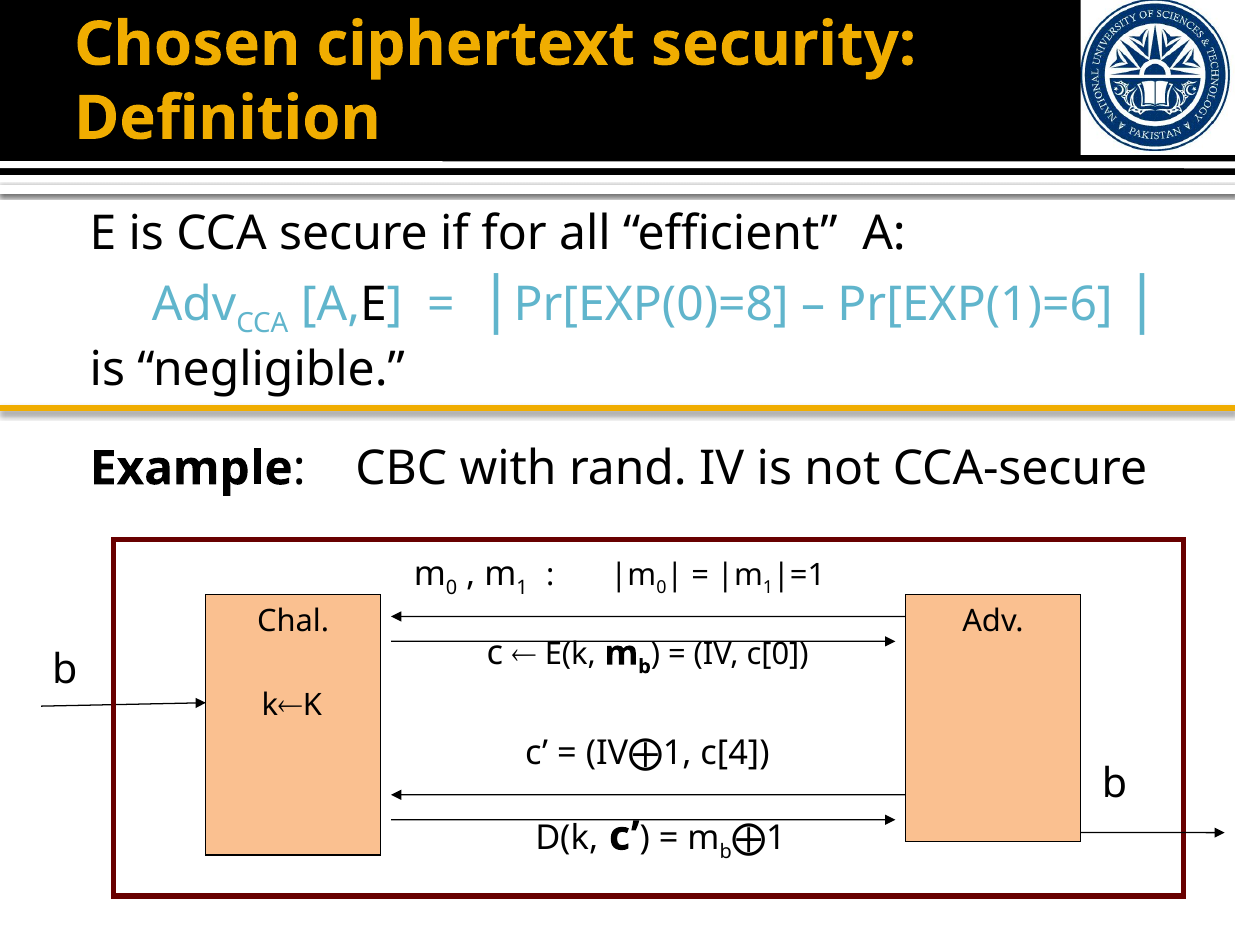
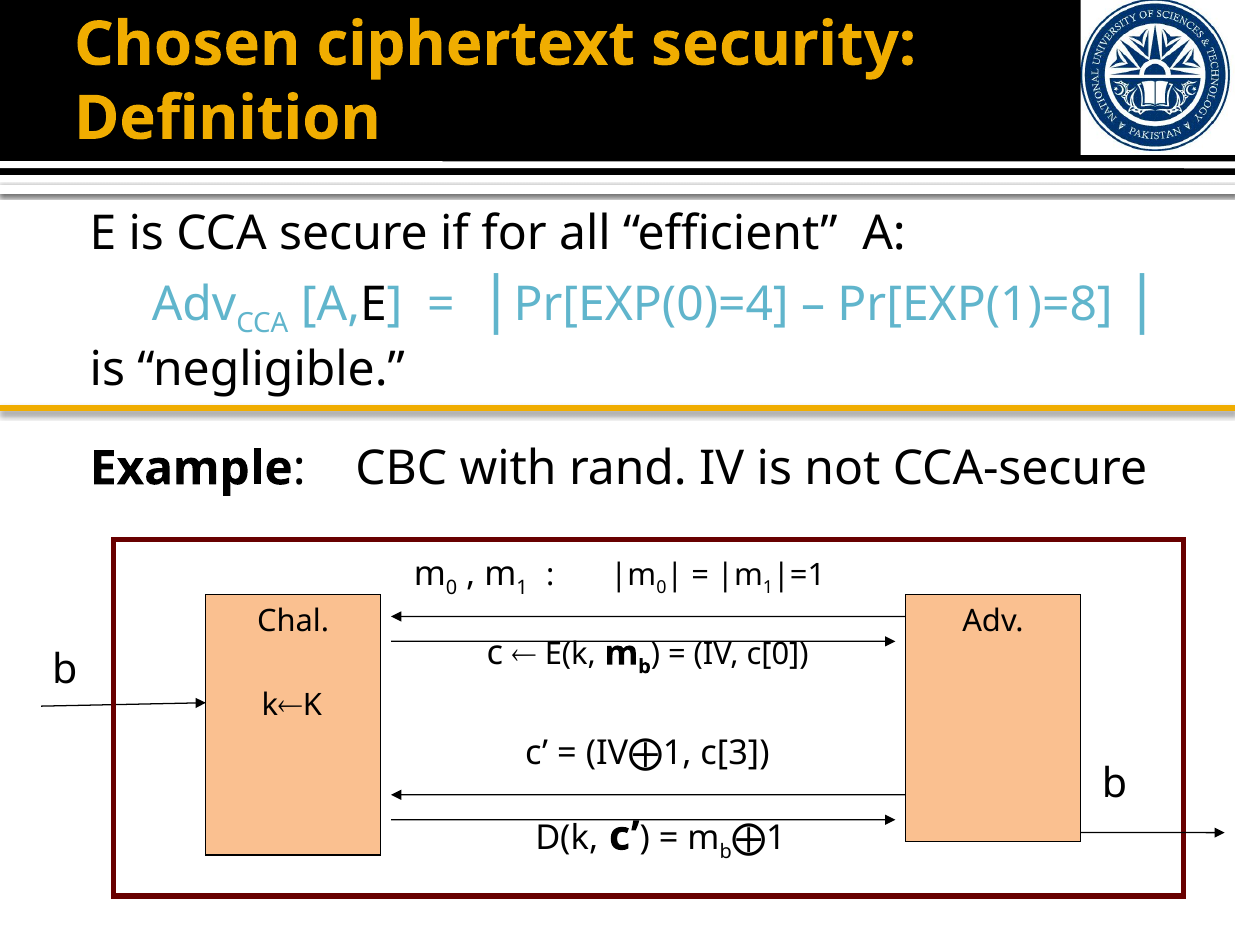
Pr[EXP(0)=8: Pr[EXP(0)=8 -> Pr[EXP(0)=4 (651, 305)
Pr[EXP(1)=6: Pr[EXP(1)=6 -> Pr[EXP(1)=8 (975, 305)
c[4: c[4 -> c[3 (735, 753)
